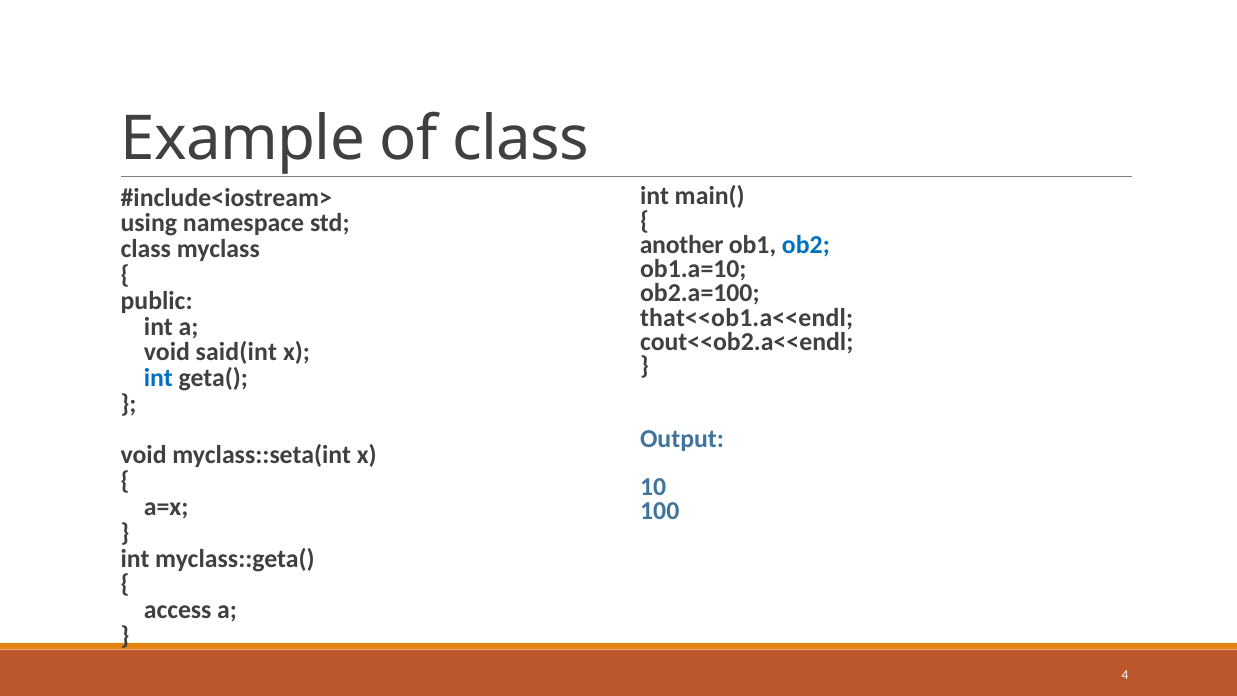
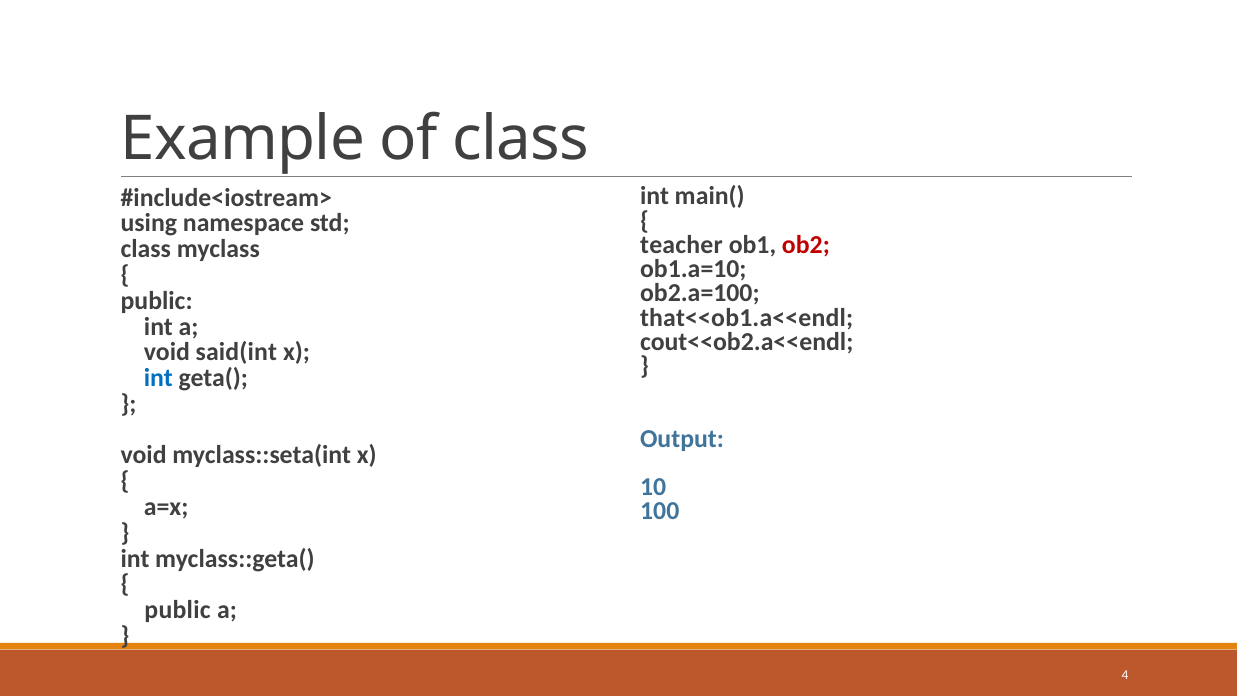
another: another -> teacher (681, 245)
ob2 colour: blue -> red (806, 245)
access: access -> public (178, 610)
